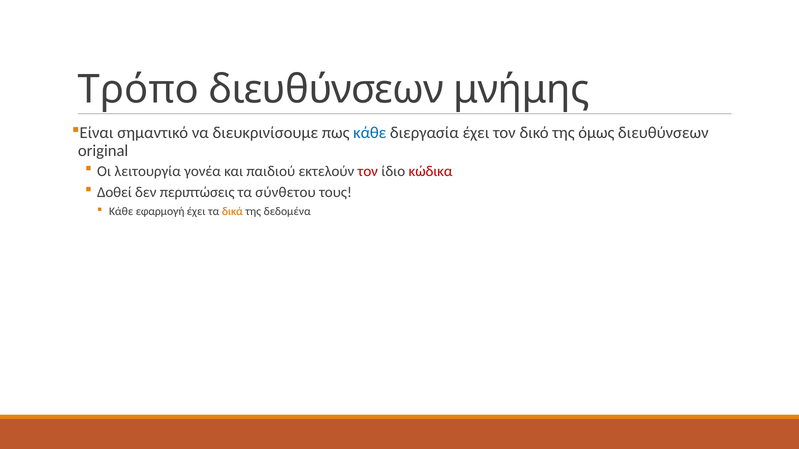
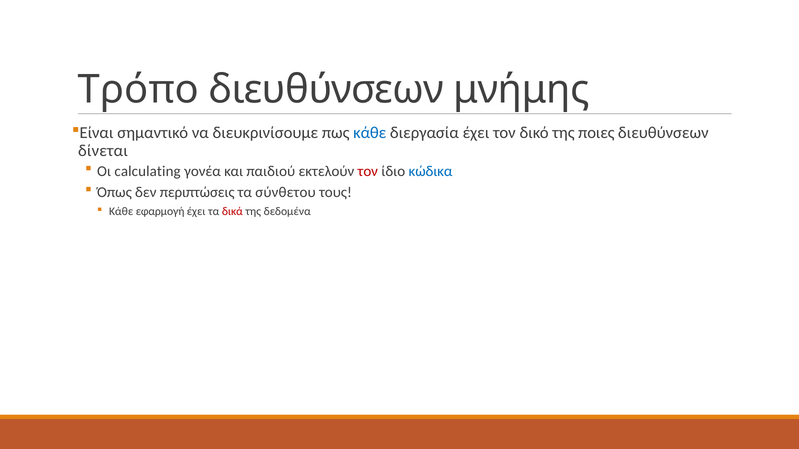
όμως: όμως -> ποιες (596, 133)
original: original -> δίνεται (103, 151)
λειτουργία: λειτουργία -> calculating (148, 171)
κώδικα colour: red -> blue (430, 171)
Δοθεί: Δοθεί -> Όπως (114, 192)
δικά colour: orange -> red (232, 212)
